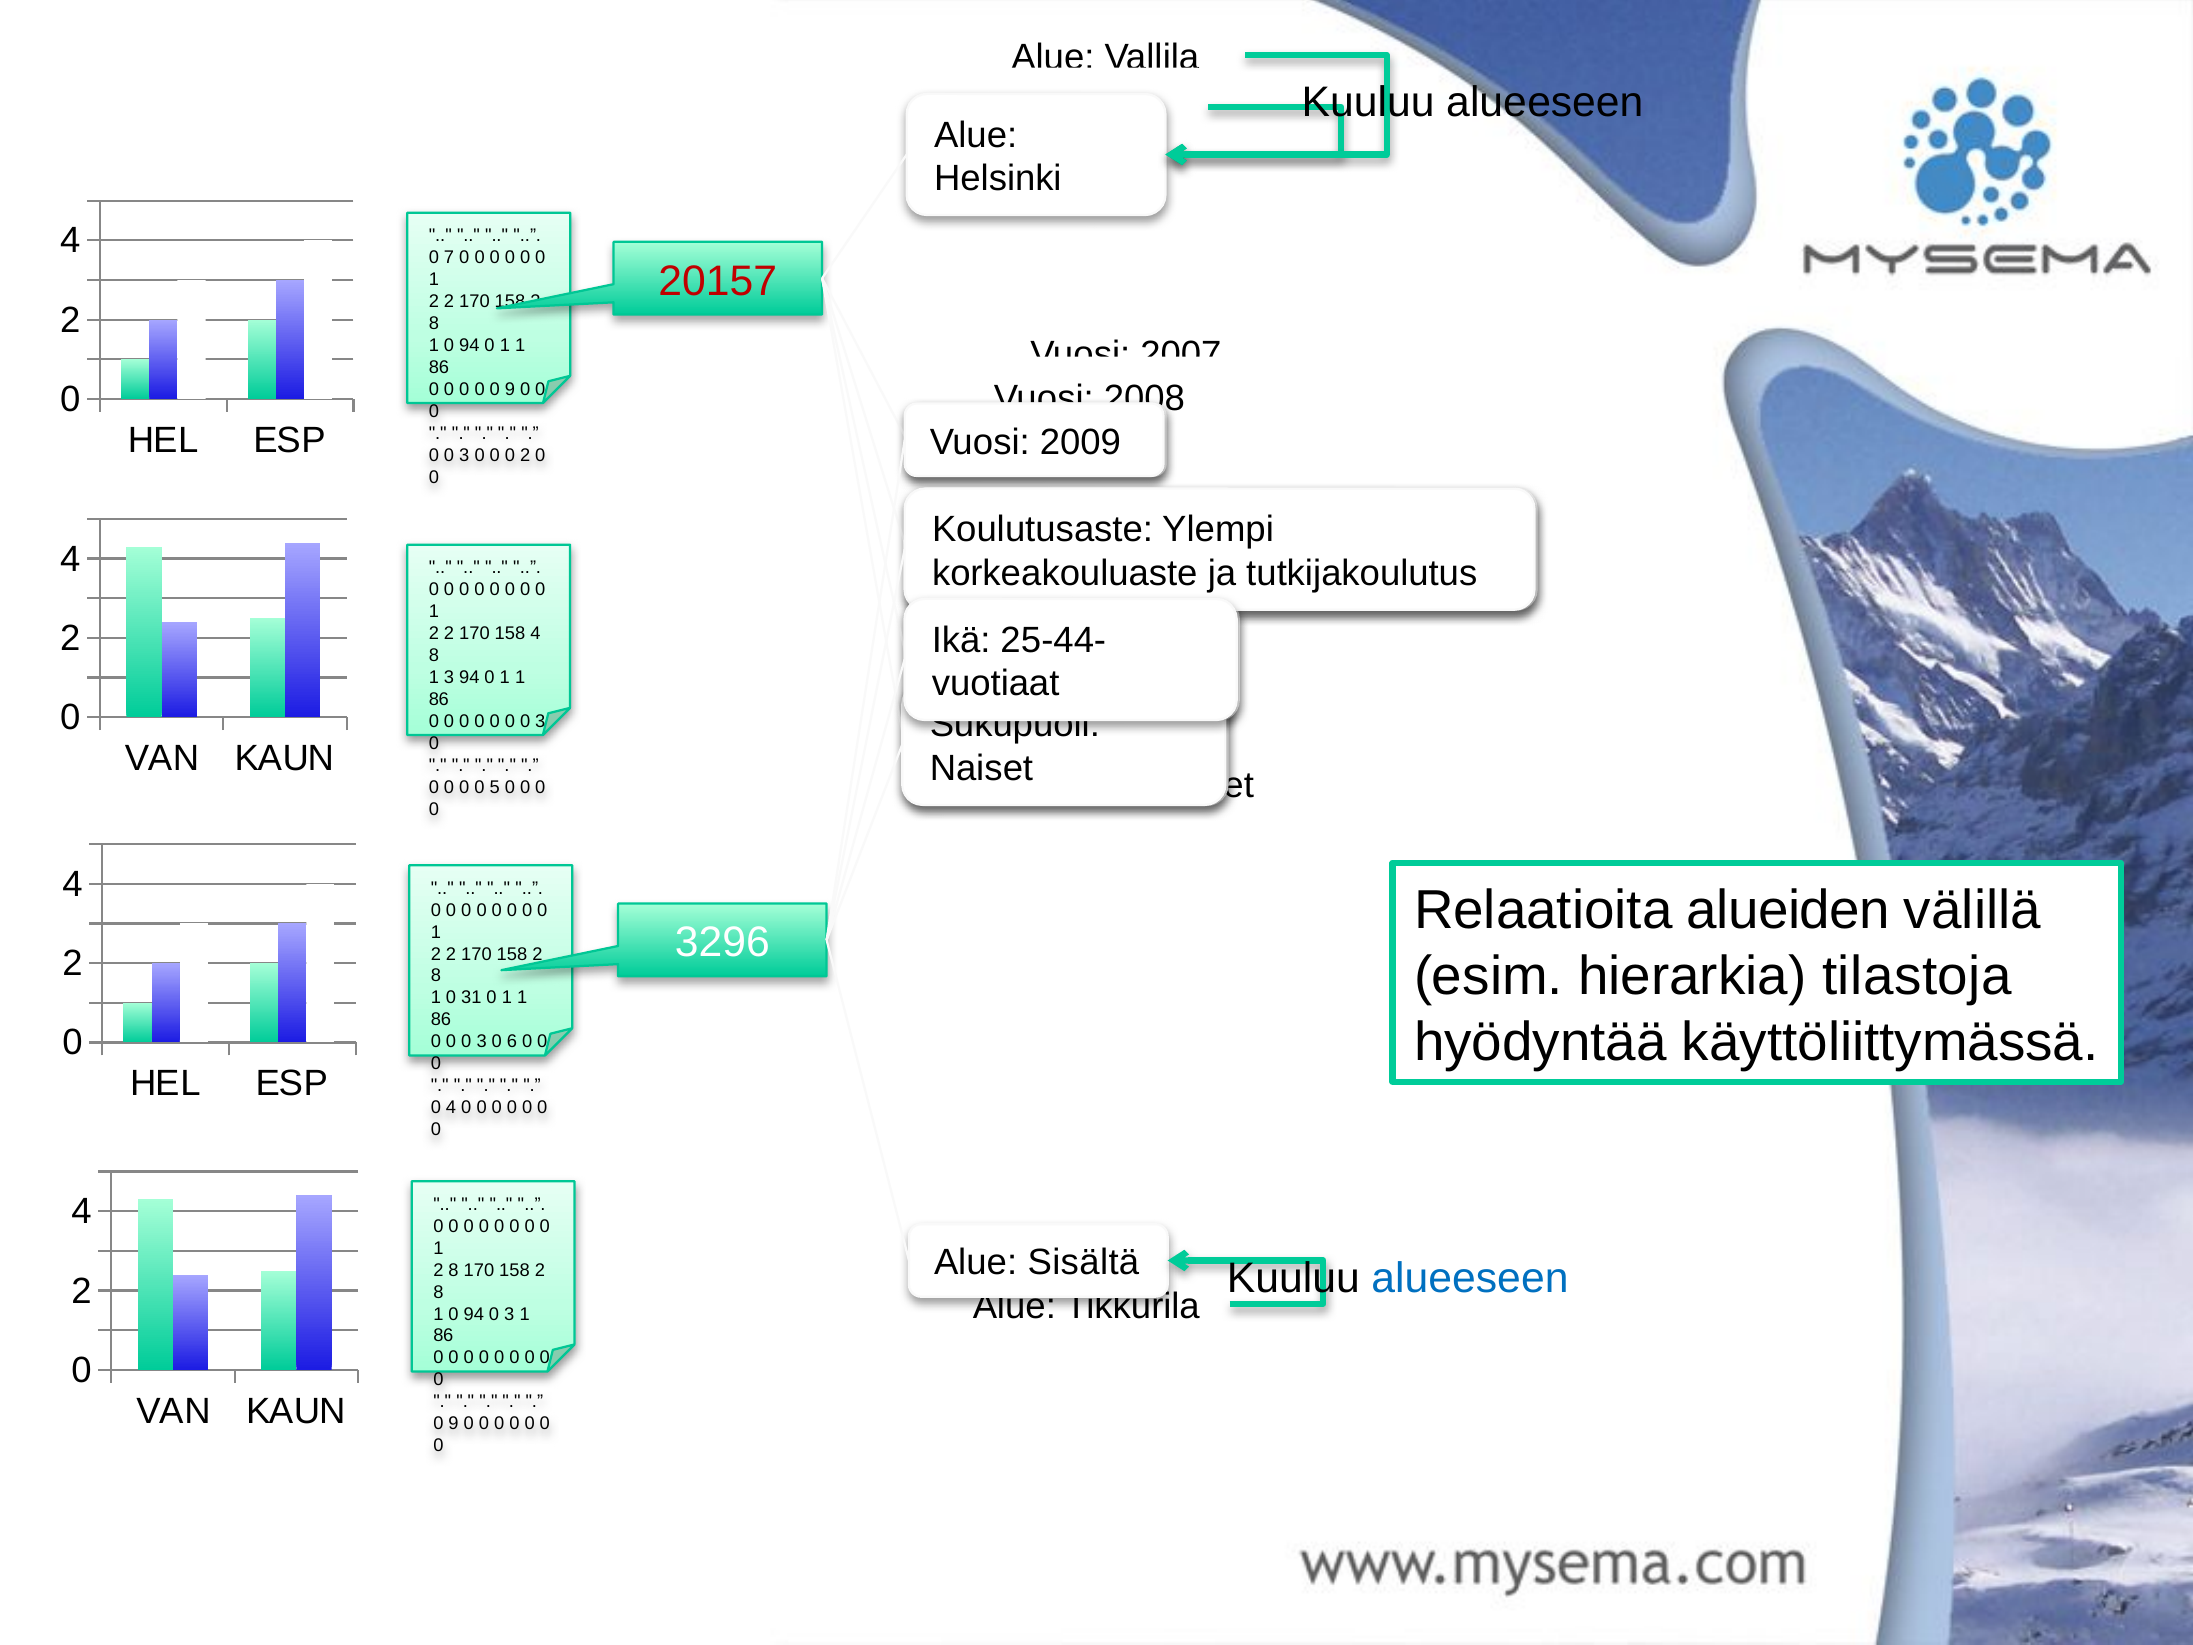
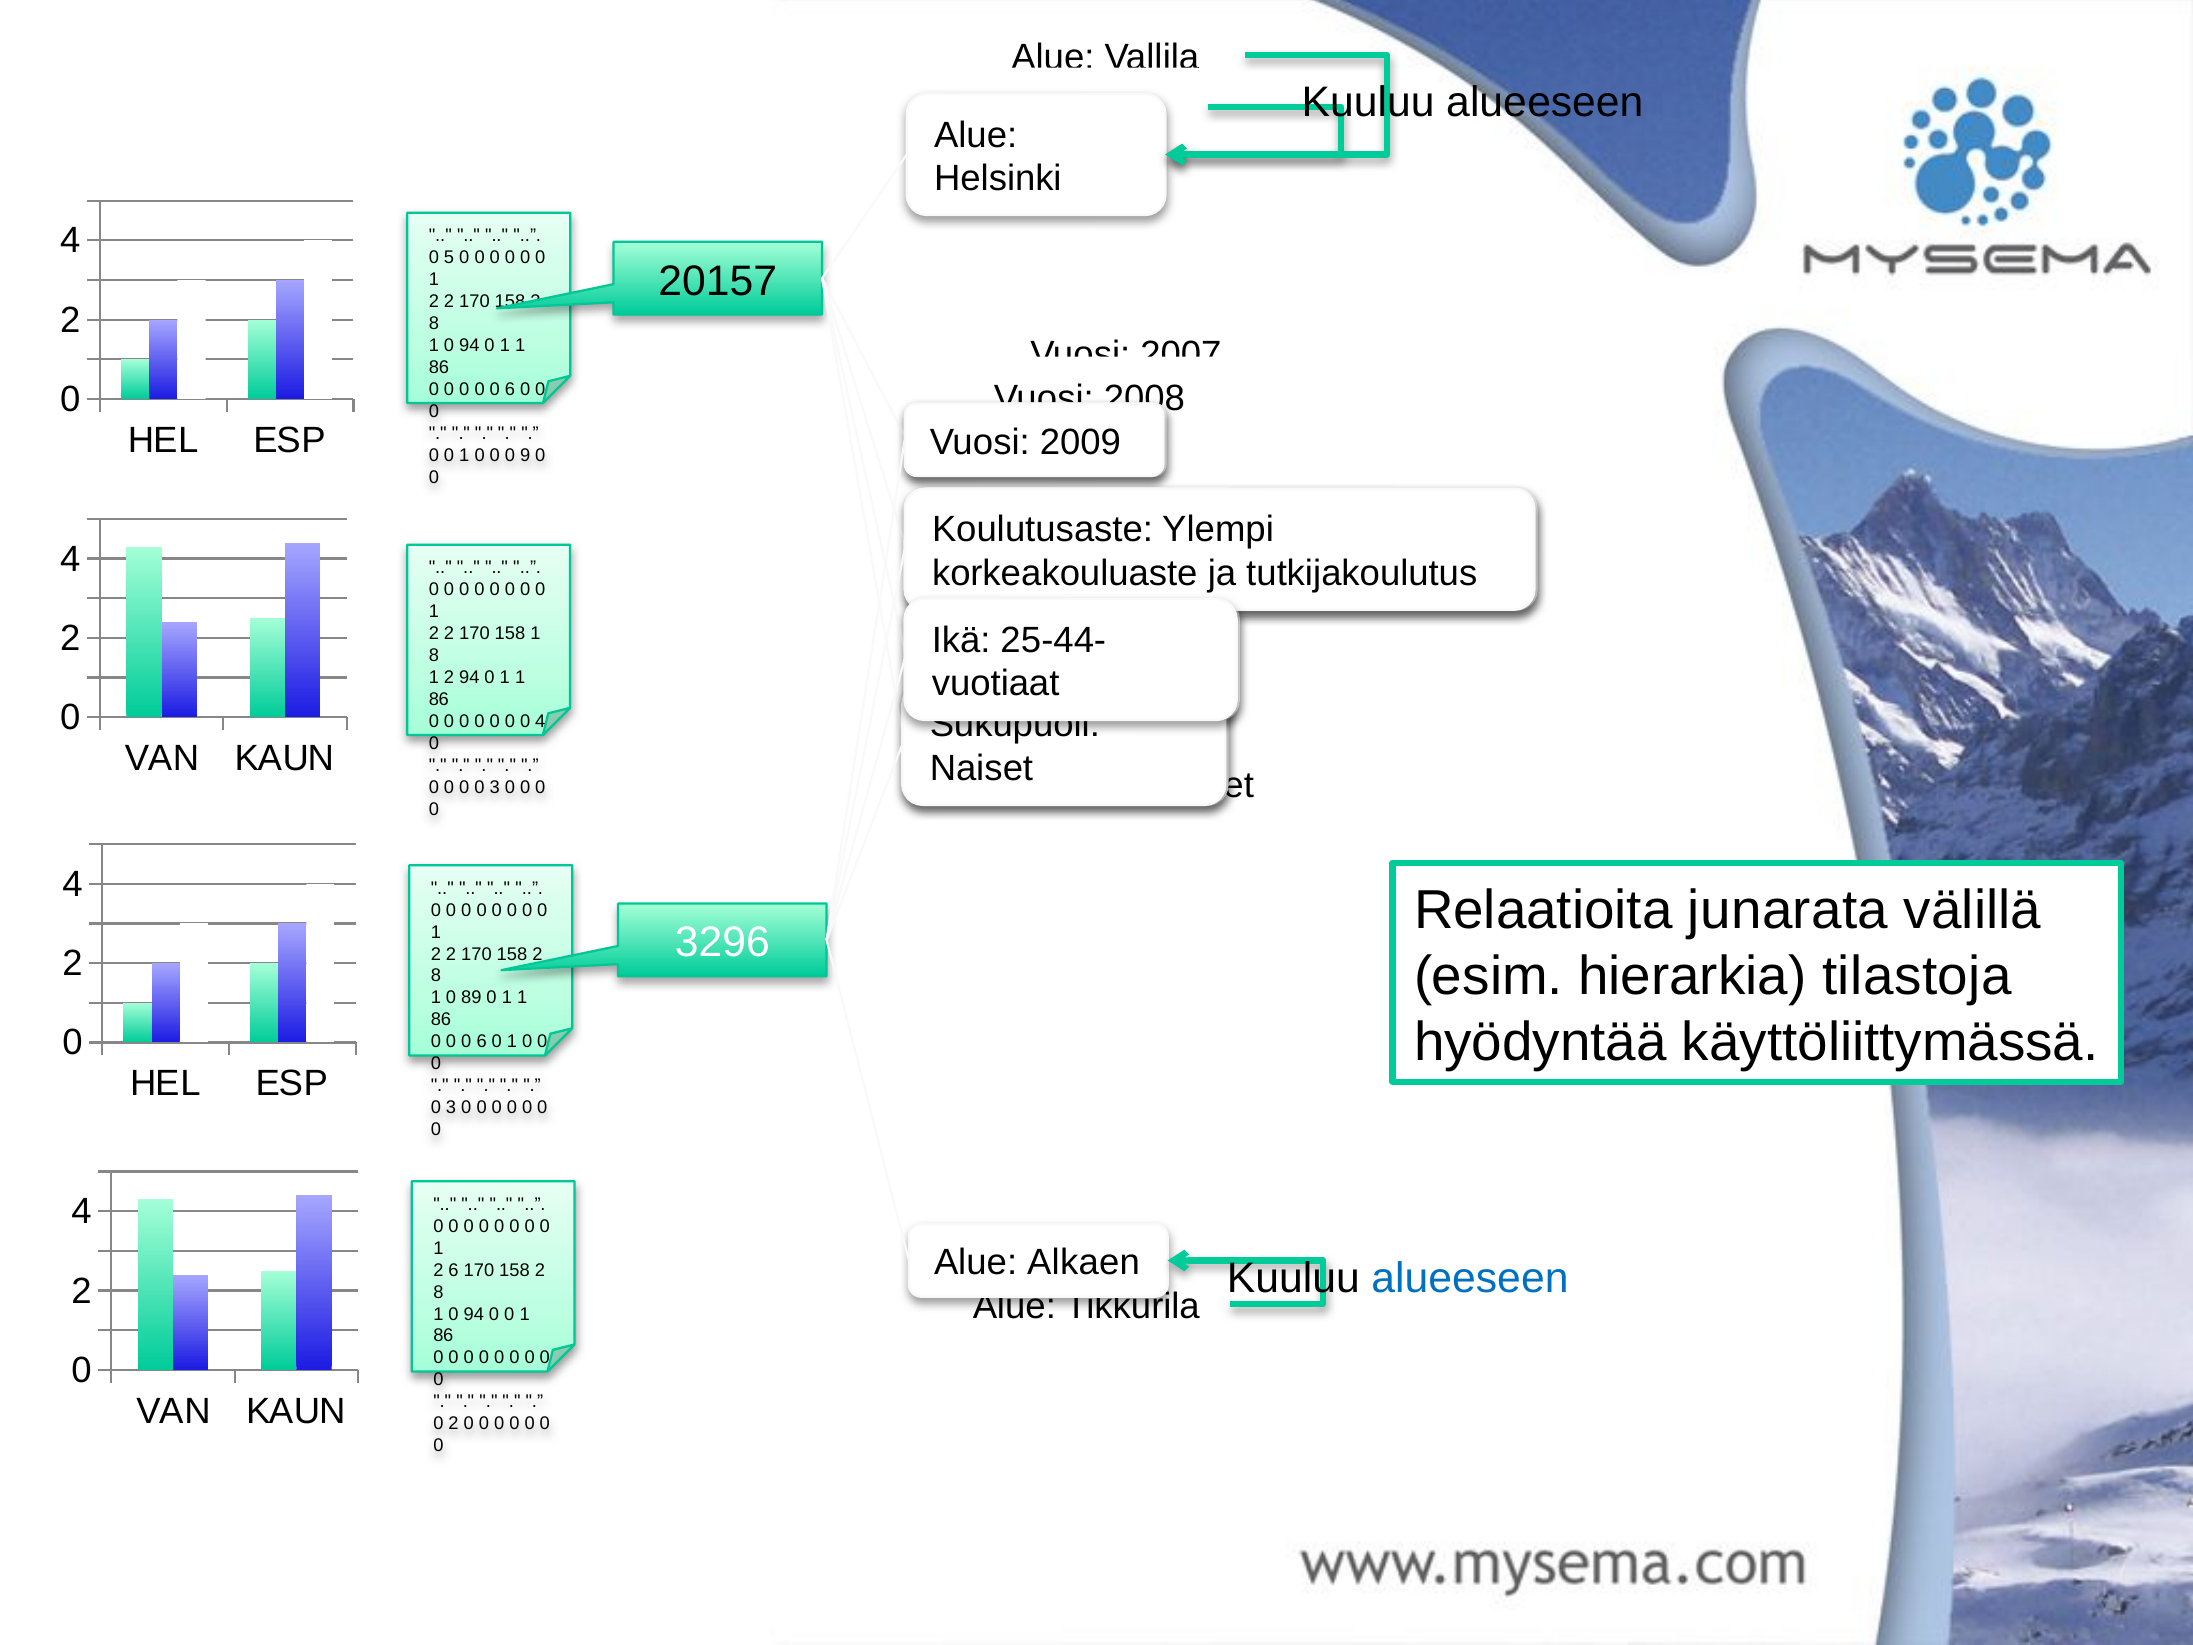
7: 7 -> 5 (449, 258)
20157 colour: red -> black (718, 281)
9: 9 -> 6 (510, 389)
3: 3 -> 1 (464, 455)
0 0 2: 2 -> 9 (525, 455)
158 4: 4 -> 1 (535, 633)
3: 3 -> 2 (449, 677)
3: 3 -> 4 (540, 721)
0 0 5: 5 -> 3 (495, 787)
alueiden: alueiden -> junarata (1788, 910)
31: 31 -> 89 (471, 998)
3: 3 -> 6 (482, 1042)
6: 6 -> 1 (512, 1042)
4: 4 -> 3 (451, 1107)
Sisältä: Sisältä -> Alkaen (1084, 1263)
8: 8 -> 6 (453, 1270)
94 0 3: 3 -> 0 (509, 1314)
9: 9 -> 2 (453, 1423)
